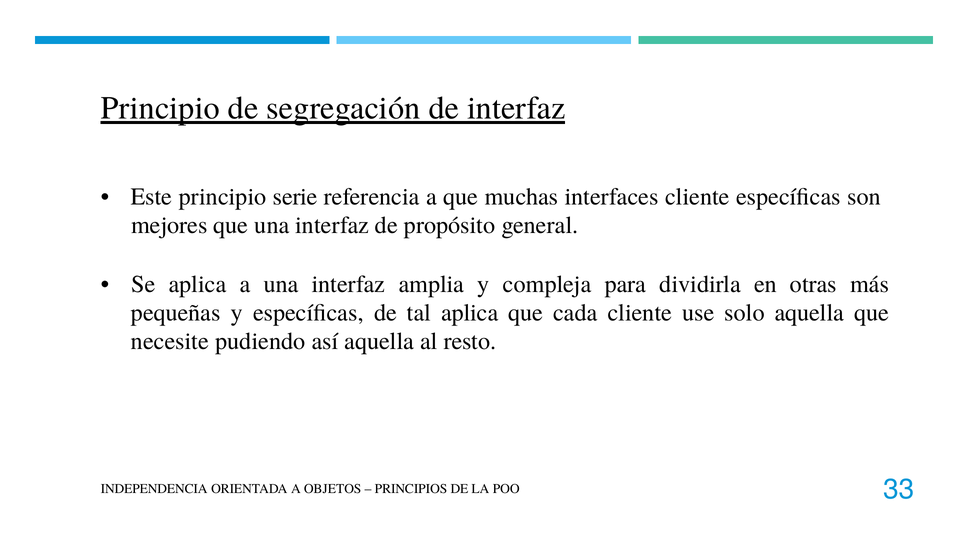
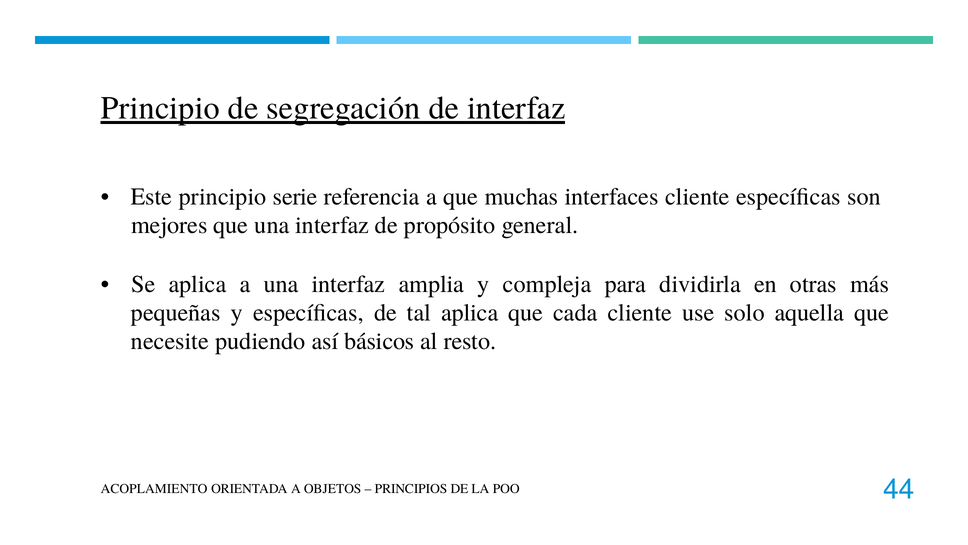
así aquella: aquella -> básicos (379, 341)
INDEPENDENCIA: INDEPENDENCIA -> ACOPLAMIENTO (154, 488)
33: 33 -> 44 (899, 489)
